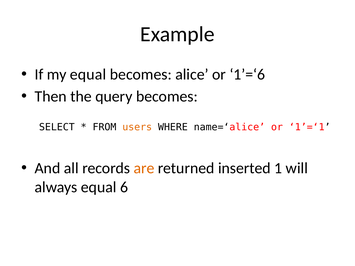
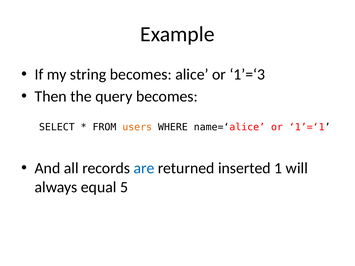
my equal: equal -> string (88, 74)
1’=‘6: 1’=‘6 -> 1’=‘3 (247, 74)
are colour: orange -> blue (144, 168)
6: 6 -> 5 (124, 187)
